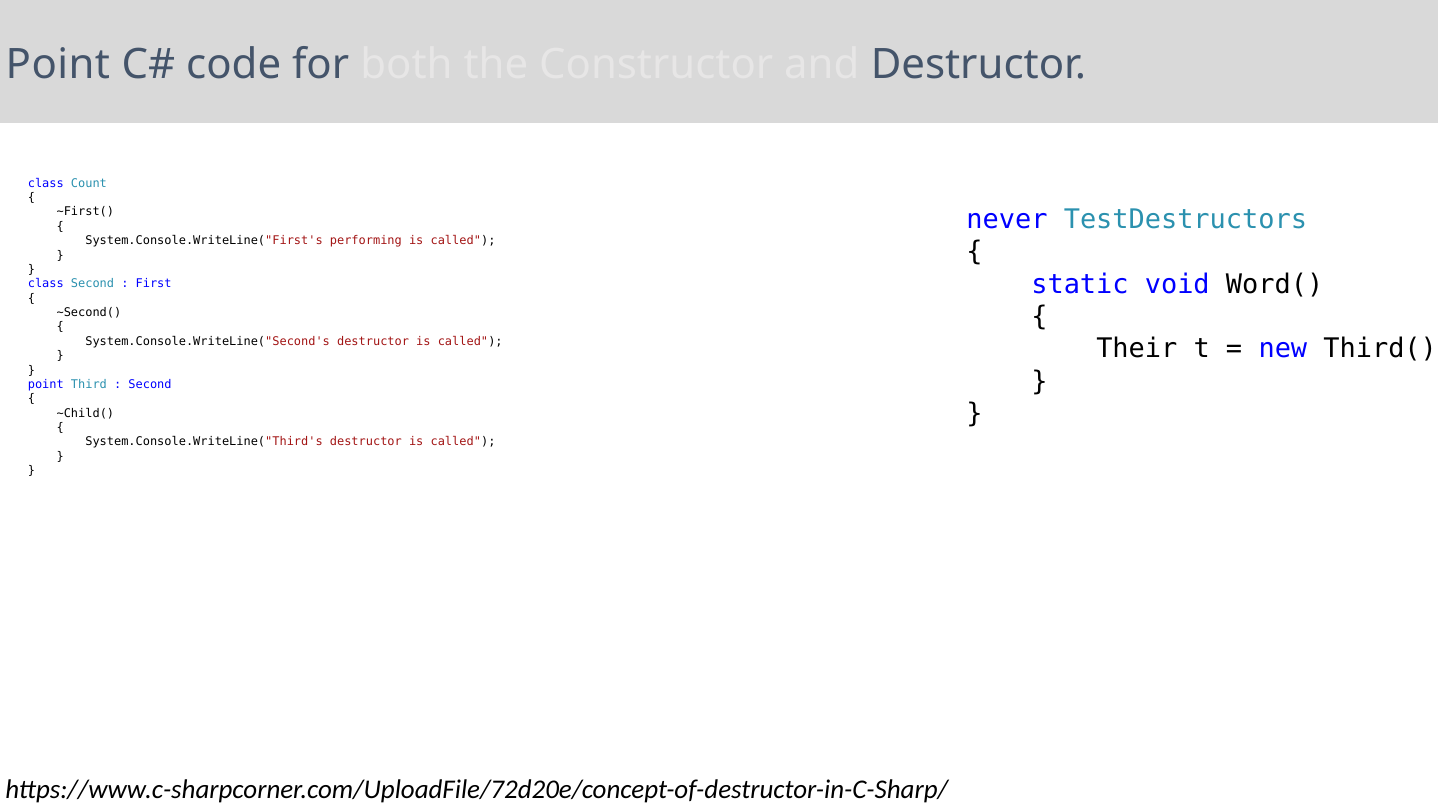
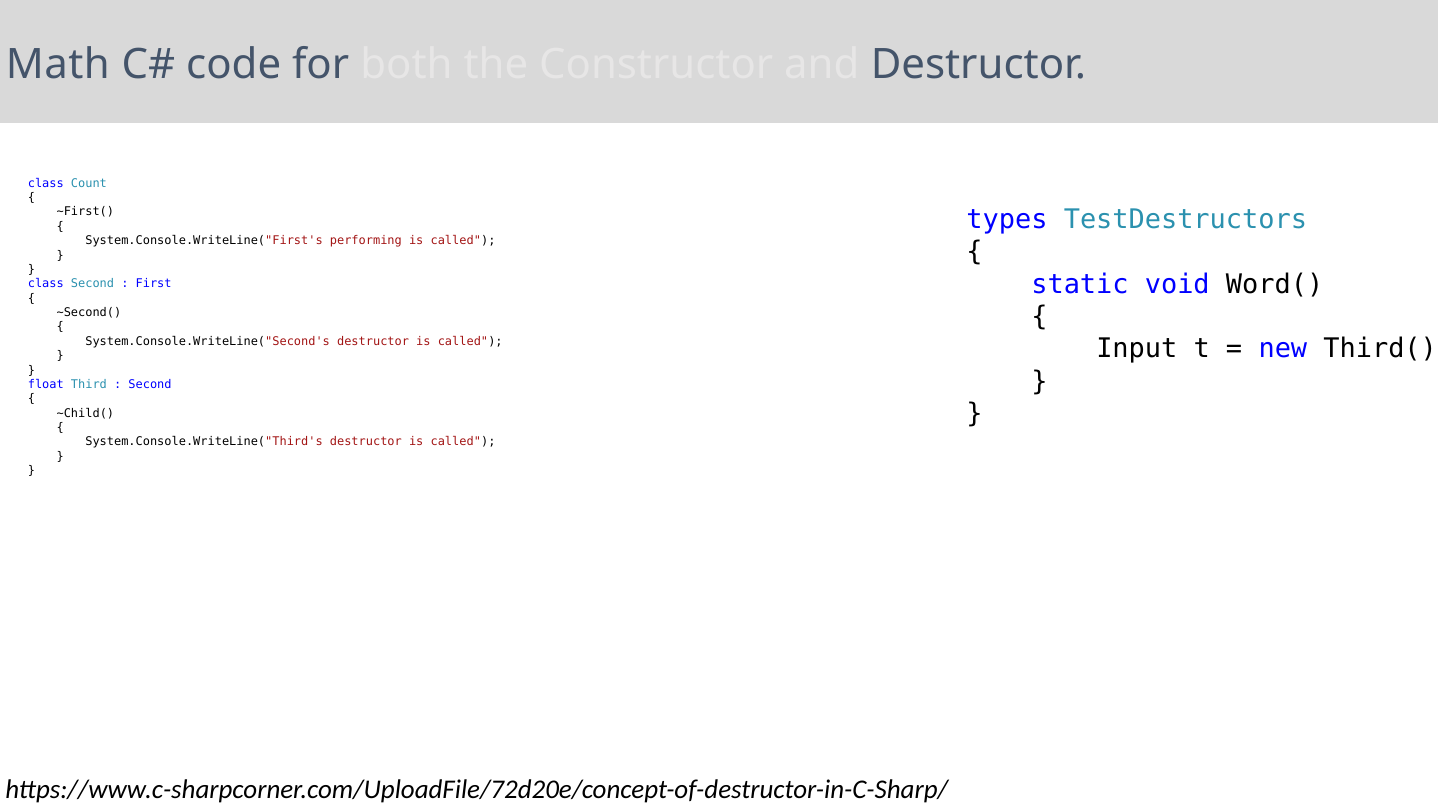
Point: Point -> Math (58, 64)
never: never -> types (1007, 220)
Their: Their -> Input (1137, 349)
point: point -> float (46, 384)
